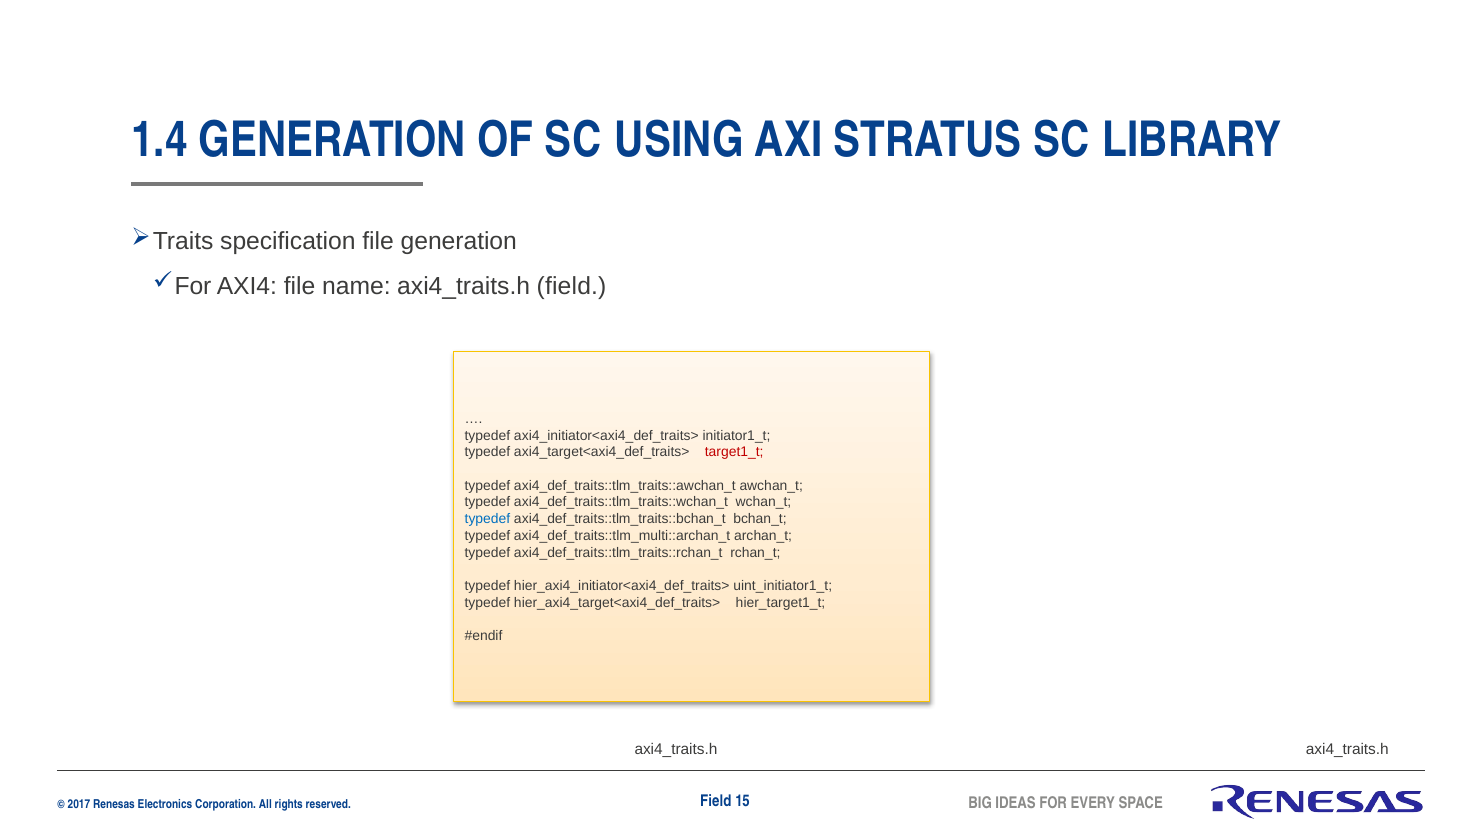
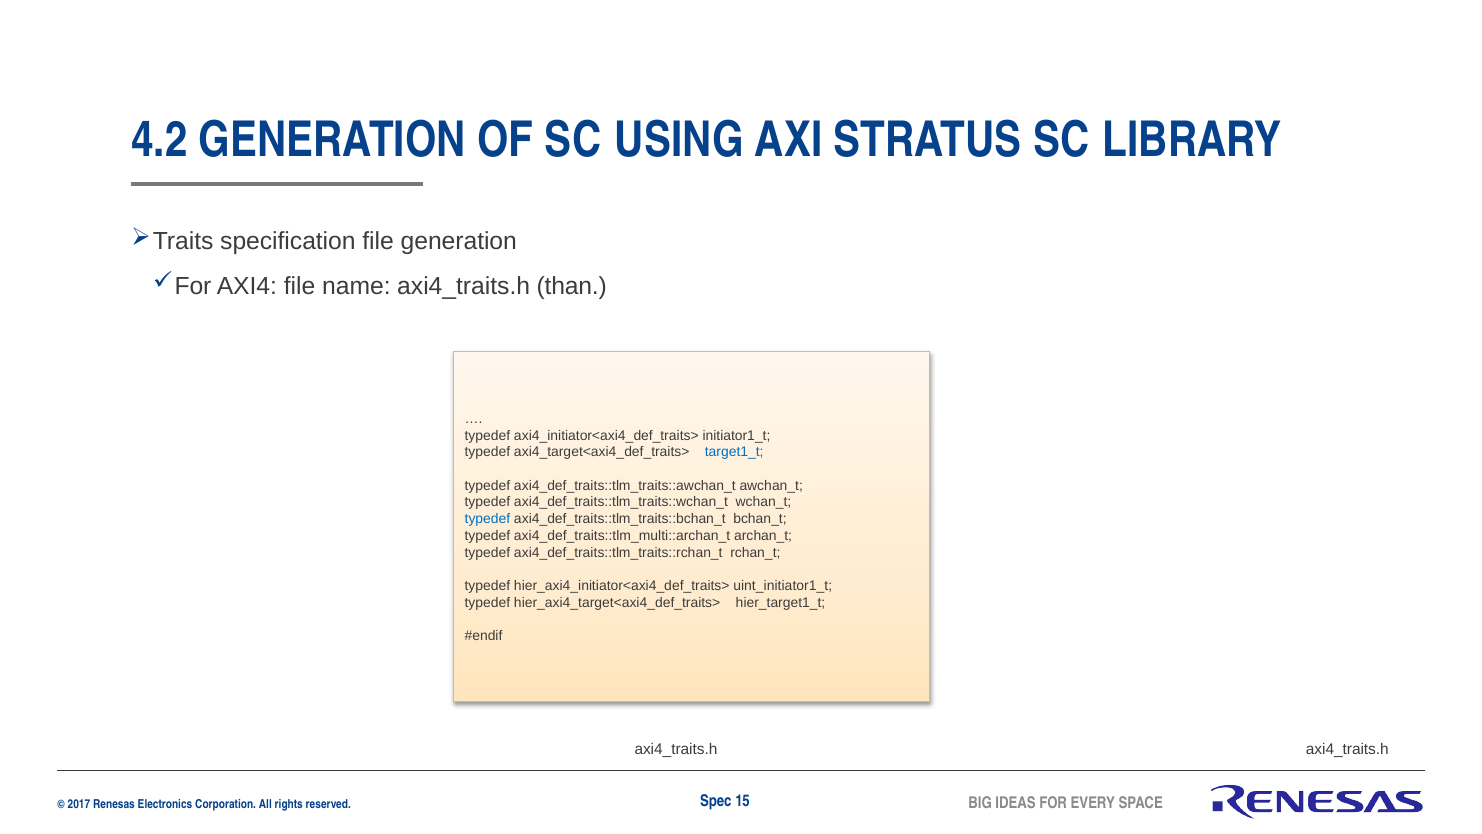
1.4: 1.4 -> 4.2 (159, 141)
axi4_traits.h field: field -> than (572, 286)
target1_t colour: red -> blue (734, 452)
Field: Field -> Spec (716, 800)
